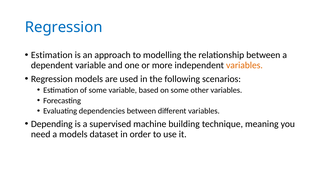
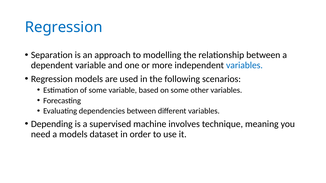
Estimation: Estimation -> Separation (52, 55)
variables colour: orange -> blue (244, 65)
building: building -> involves (184, 124)
